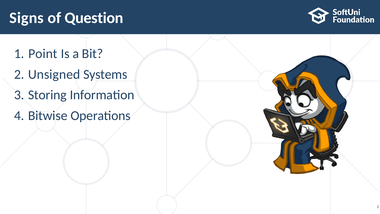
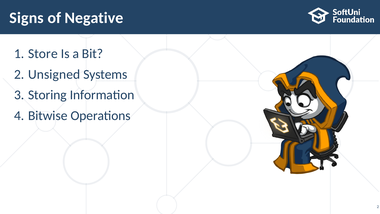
Question: Question -> Negative (94, 18)
Point: Point -> Store (43, 54)
